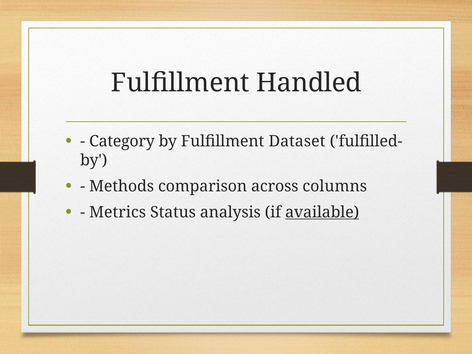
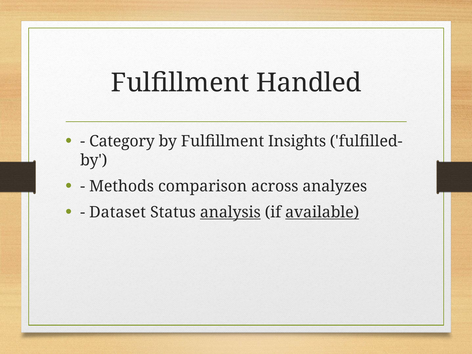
Dataset: Dataset -> Insights (297, 141)
columns: columns -> analyzes (335, 186)
Metrics: Metrics -> Dataset (118, 212)
analysis underline: none -> present (230, 212)
